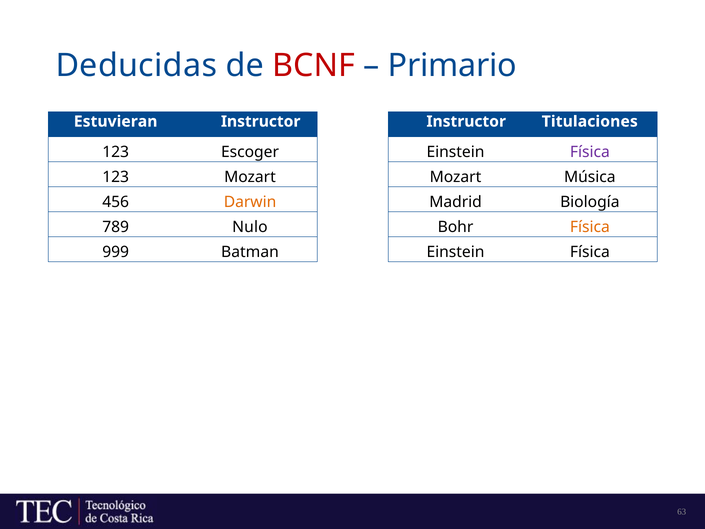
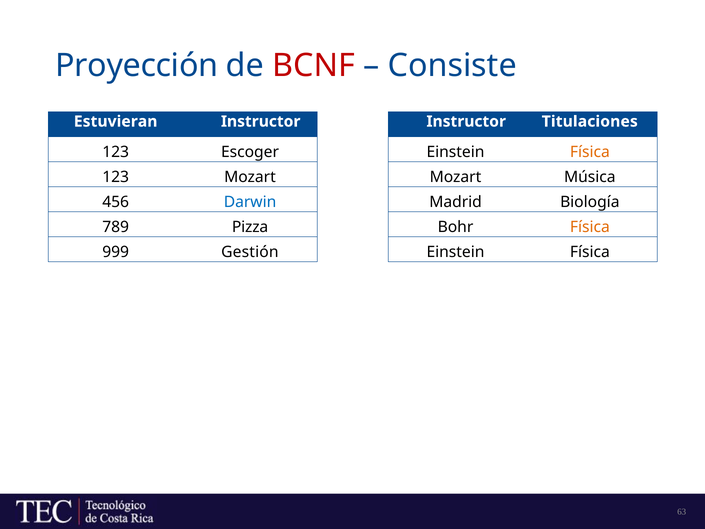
Deducidas: Deducidas -> Proyección (137, 66)
Primario: Primario -> Consiste (452, 66)
Física colour: purple -> orange (590, 152)
Darwin colour: orange -> blue (250, 202)
Nulo: Nulo -> Pizza (250, 227)
Batman: Batman -> Gestión (250, 252)
